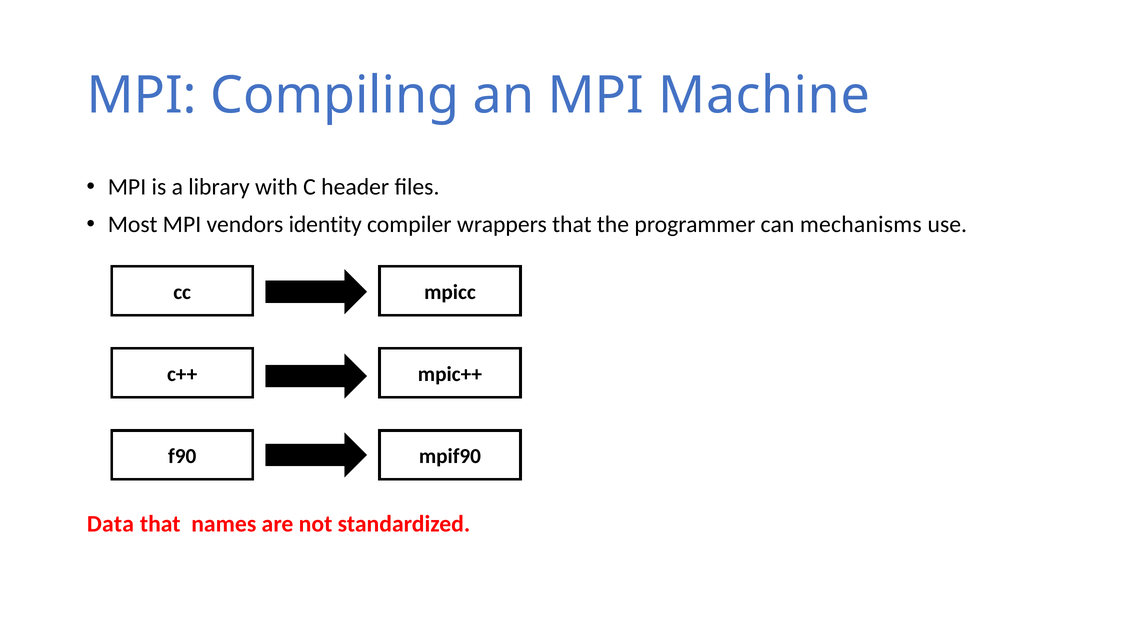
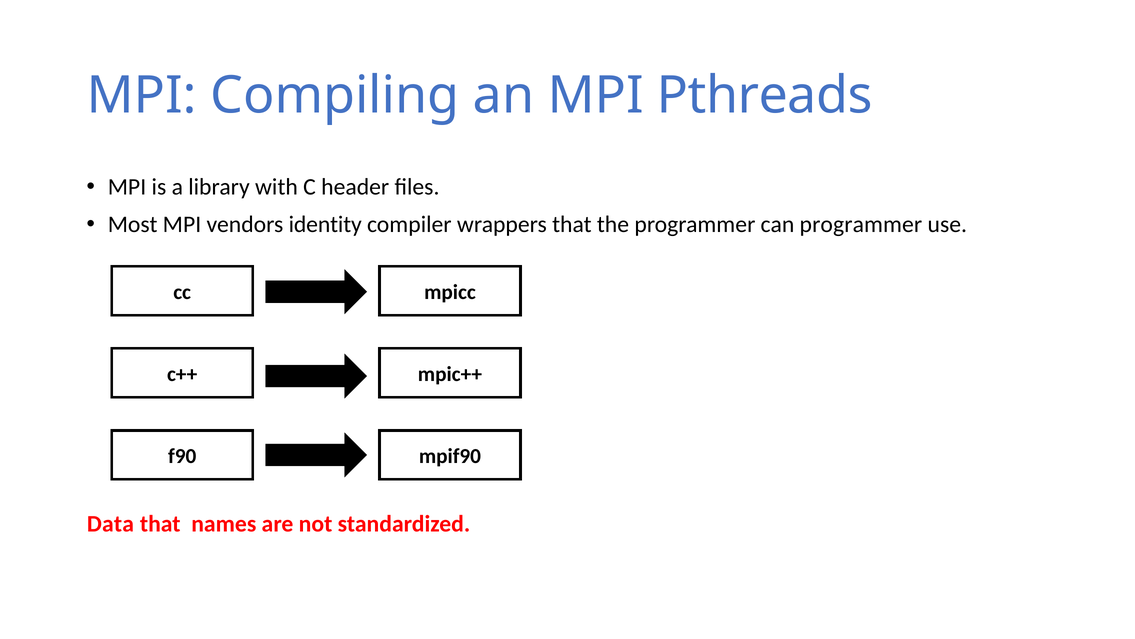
Machine: Machine -> Pthreads (765, 95)
can mechanisms: mechanisms -> programmer (861, 224)
